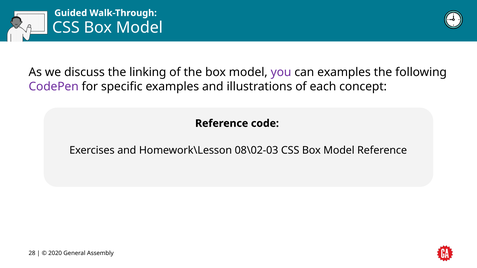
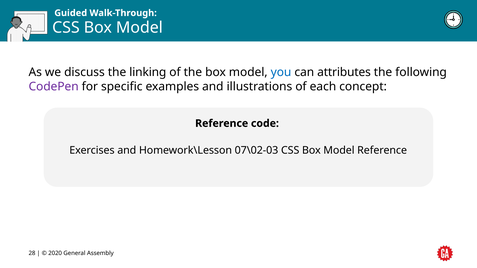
you colour: purple -> blue (281, 72)
can examples: examples -> attributes (344, 72)
08\02-03: 08\02-03 -> 07\02-03 (256, 151)
